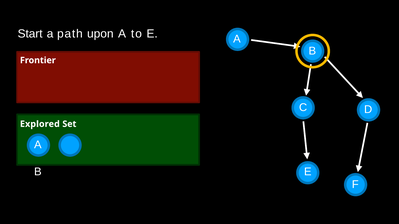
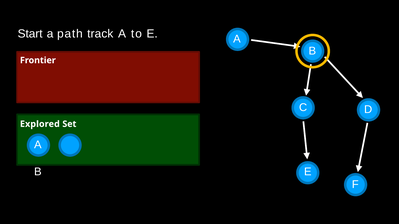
upon: upon -> track (100, 34)
